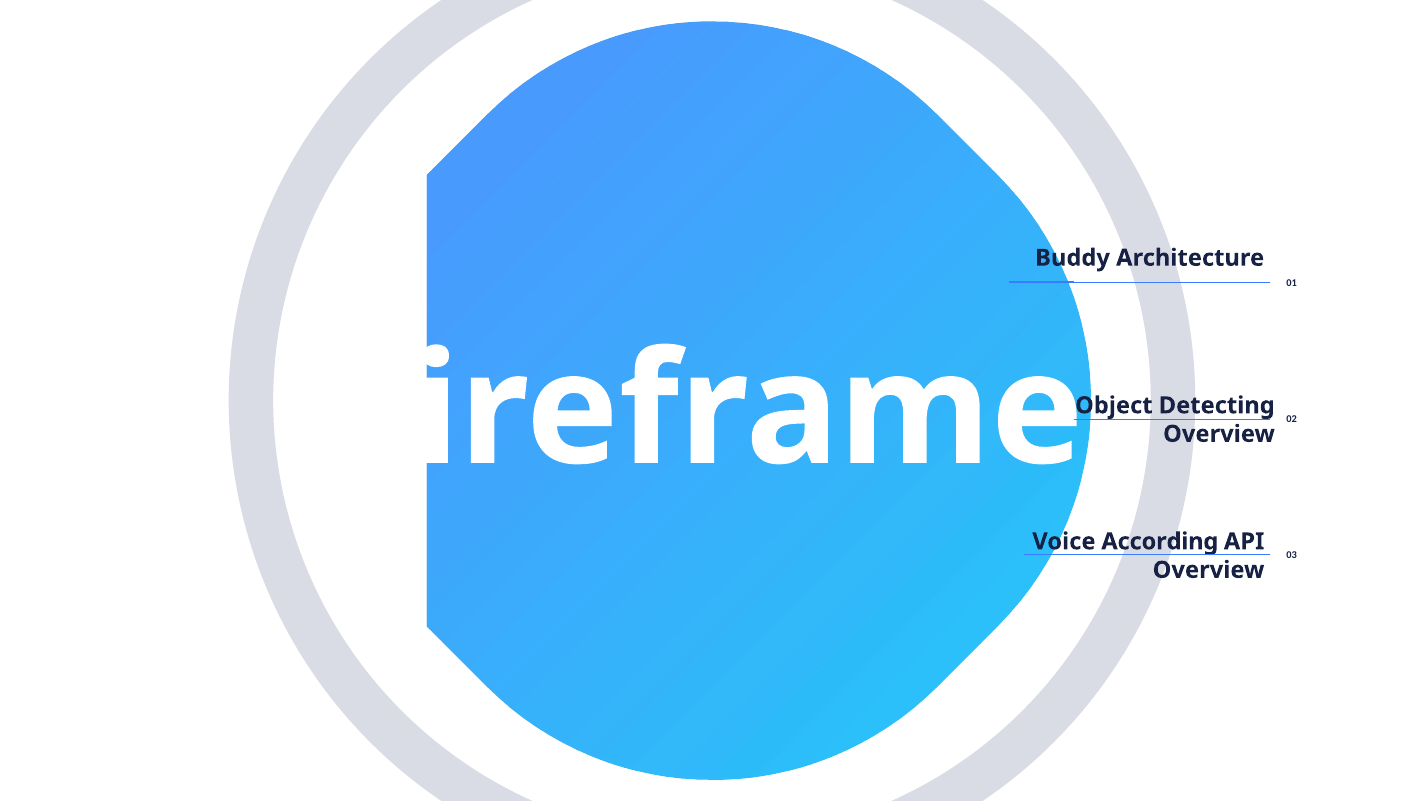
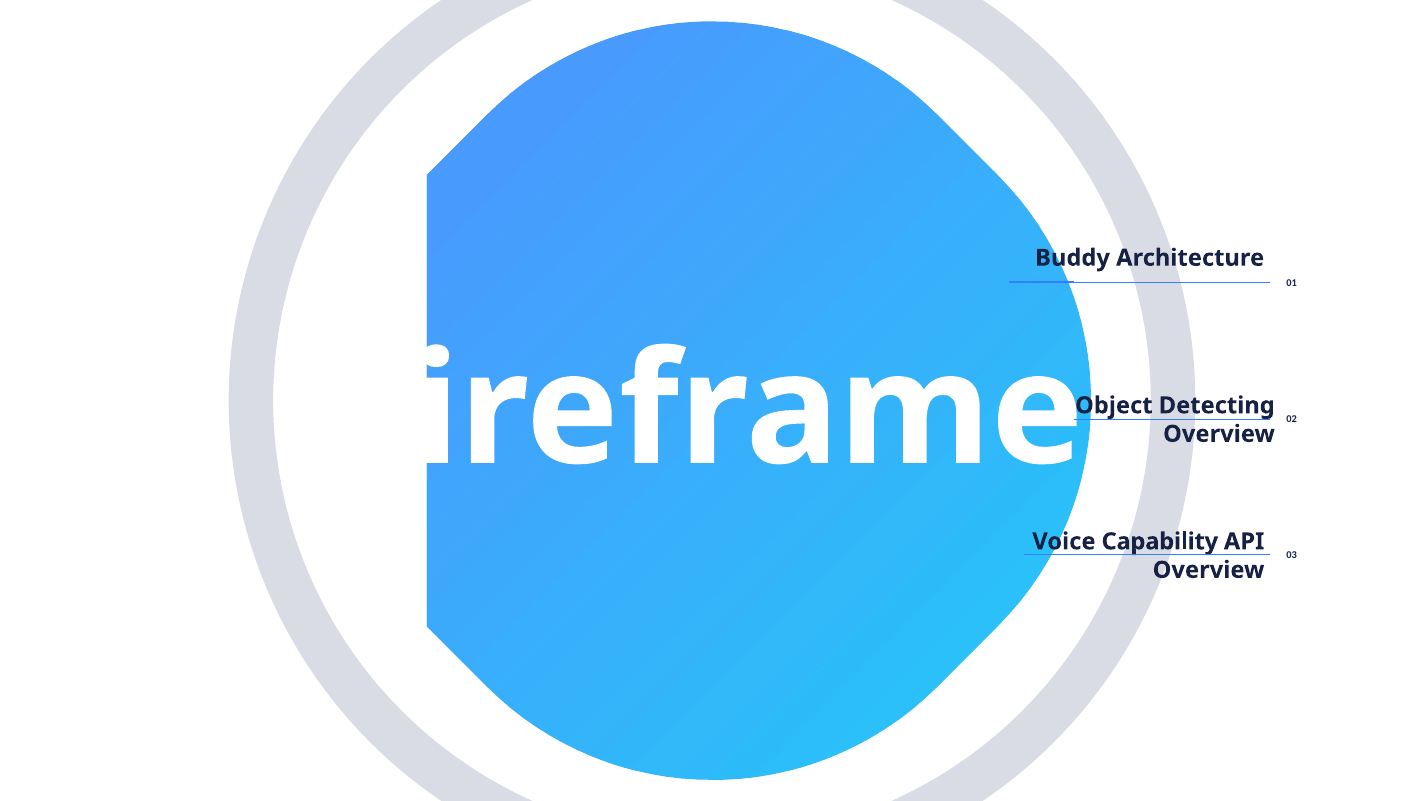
According: According -> Capability (1160, 541)
